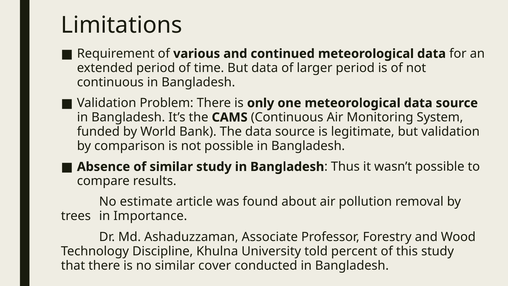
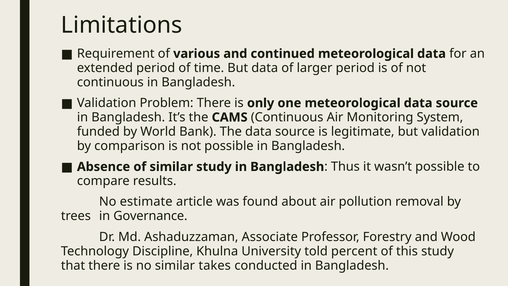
Importance: Importance -> Governance (150, 216)
cover: cover -> takes (215, 265)
